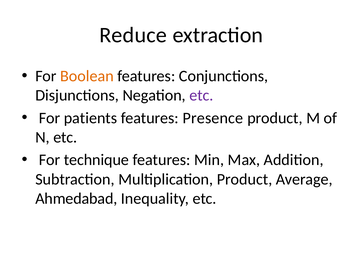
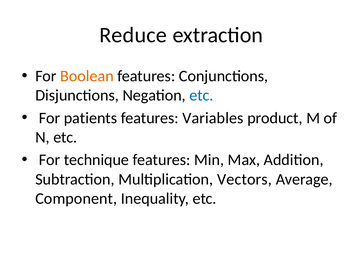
etc colour: purple -> blue (201, 95)
Presence: Presence -> Variables (213, 118)
Multiplication Product: Product -> Vectors (245, 179)
Ahmedabad: Ahmedabad -> Component (76, 198)
